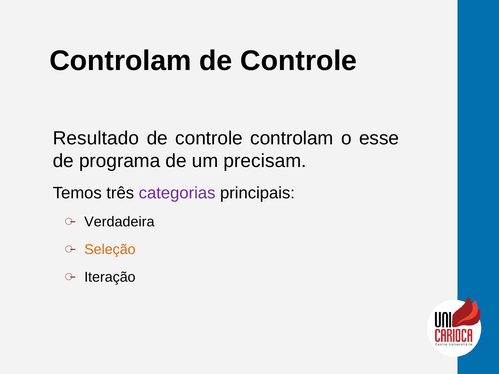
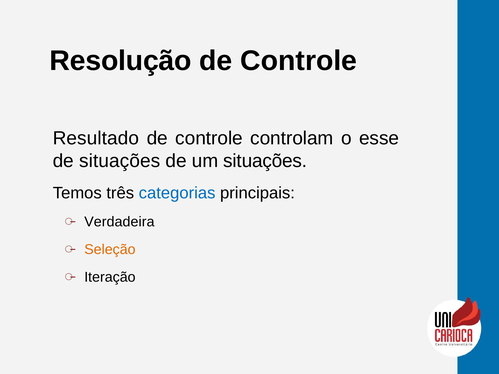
Controlam: Controlam -> Resolução (121, 61)
de programa: programa -> situações (120, 161)
um precisam: precisam -> situações (265, 161)
categorias colour: purple -> blue (177, 193)
